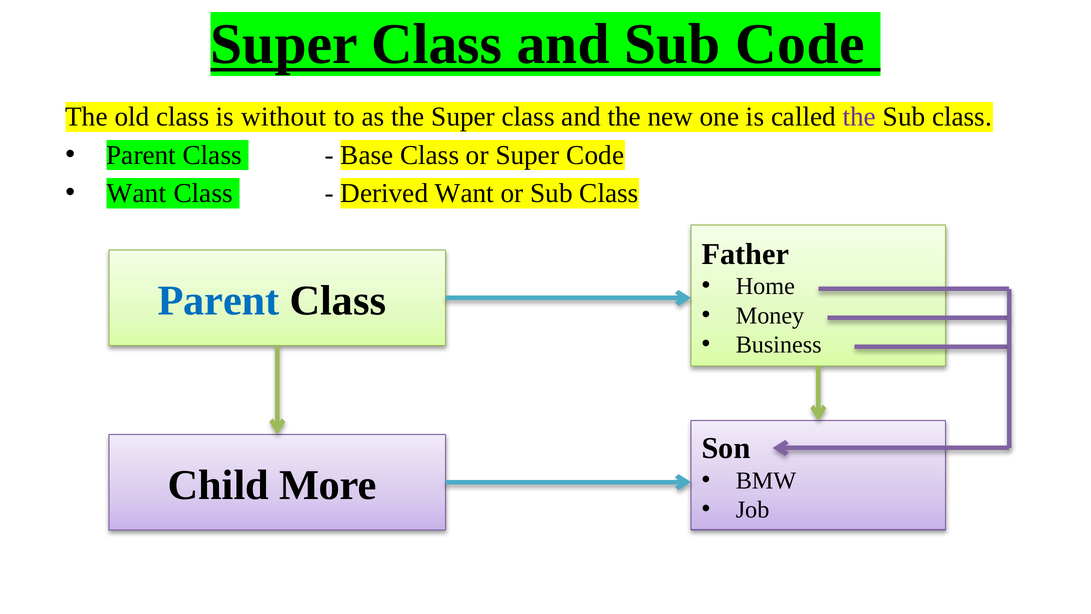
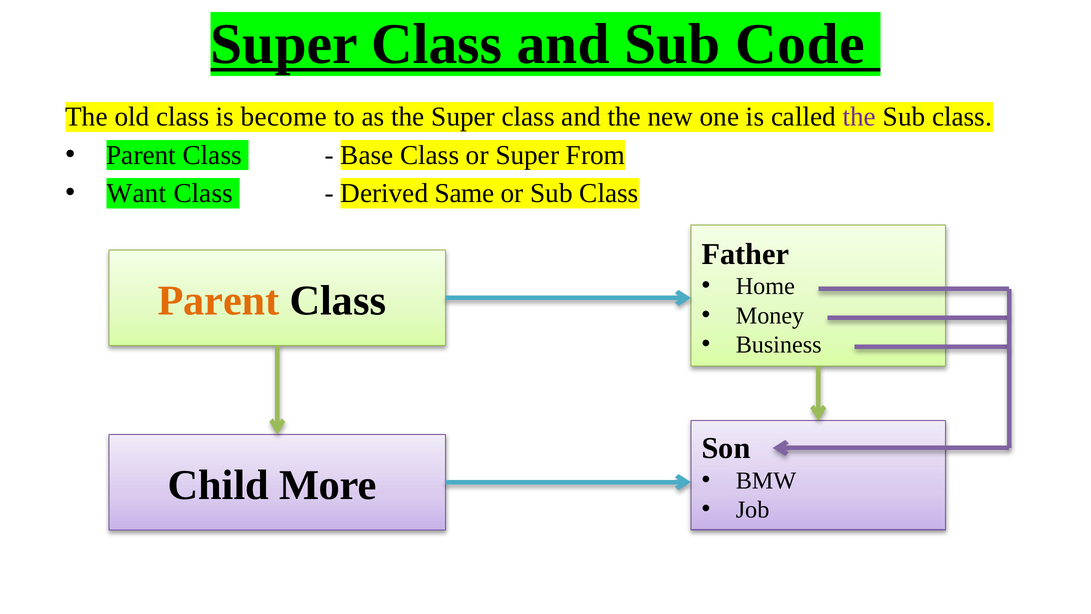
without: without -> become (284, 117)
Super Code: Code -> From (595, 155)
Derived Want: Want -> Same (465, 193)
Parent colour: blue -> orange (219, 301)
